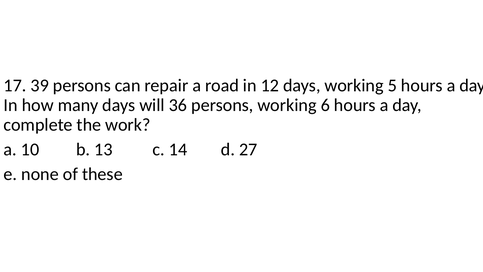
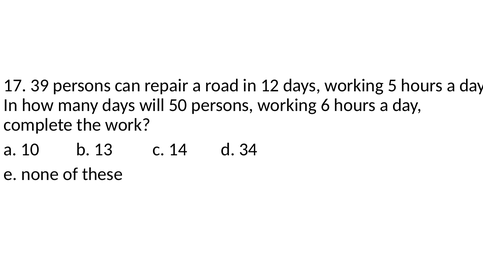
36: 36 -> 50 (178, 105)
27: 27 -> 34 (248, 149)
